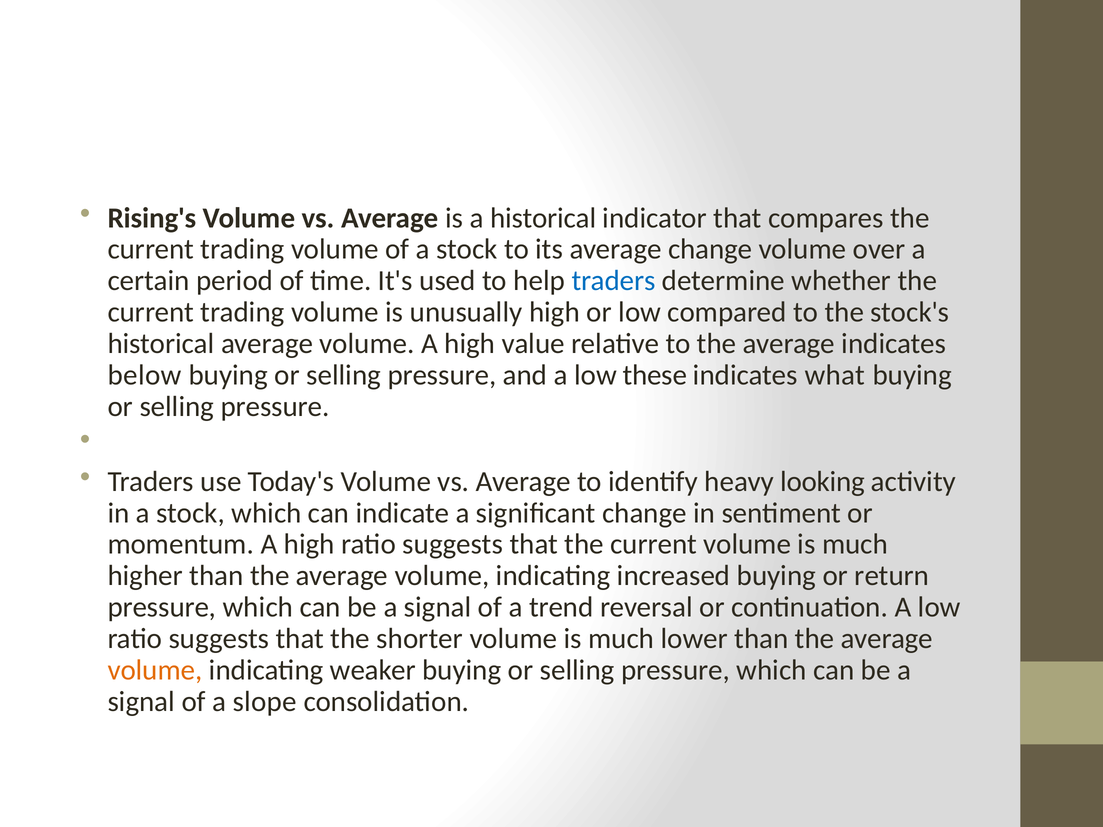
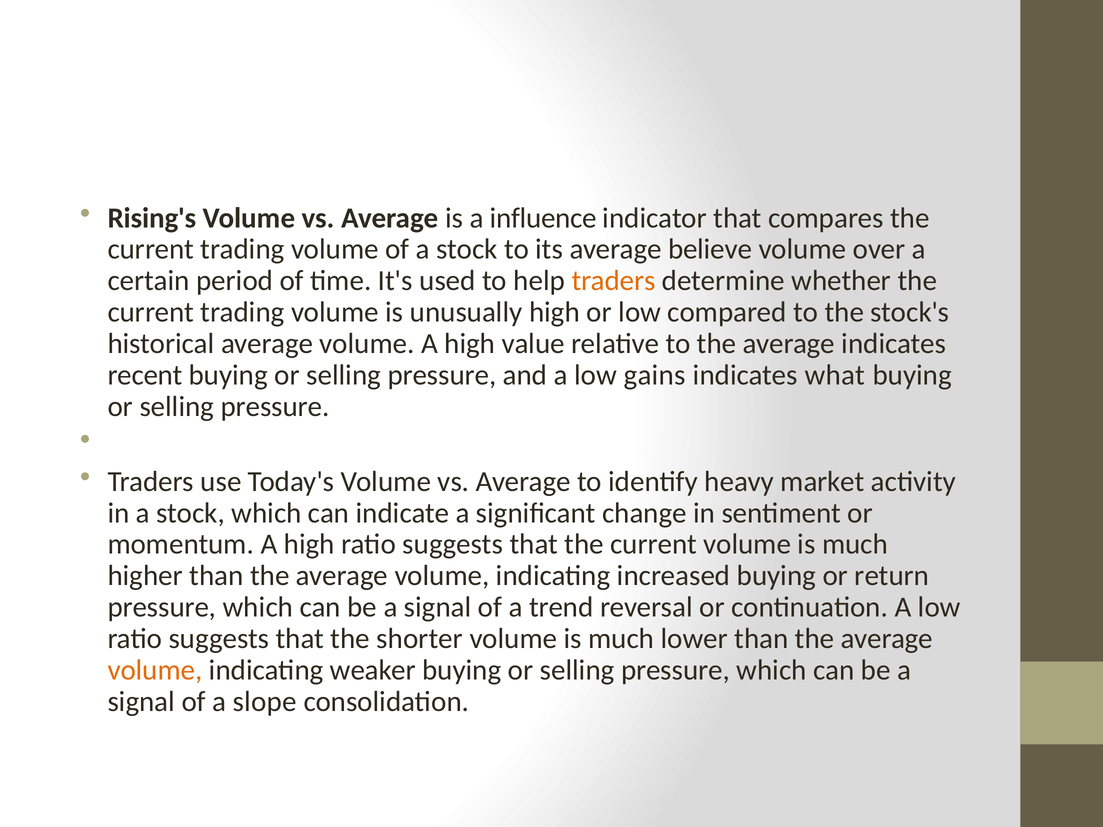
a historical: historical -> influence (543, 218)
average change: change -> believe (710, 249)
traders colour: blue -> orange (613, 281)
below: below -> recent (145, 375)
these: these -> gains (655, 375)
looking: looking -> market (822, 482)
